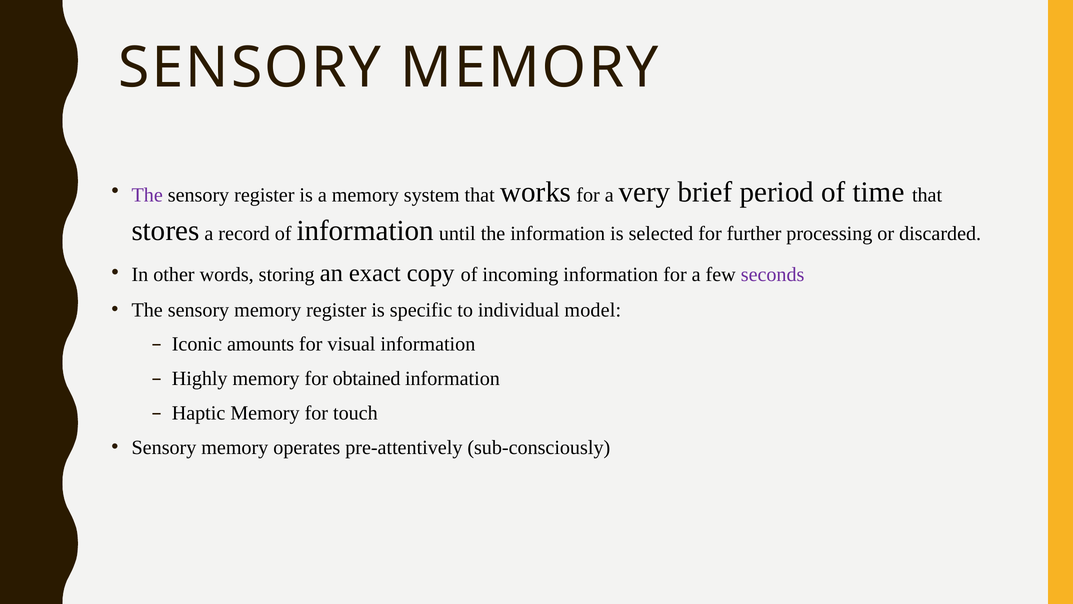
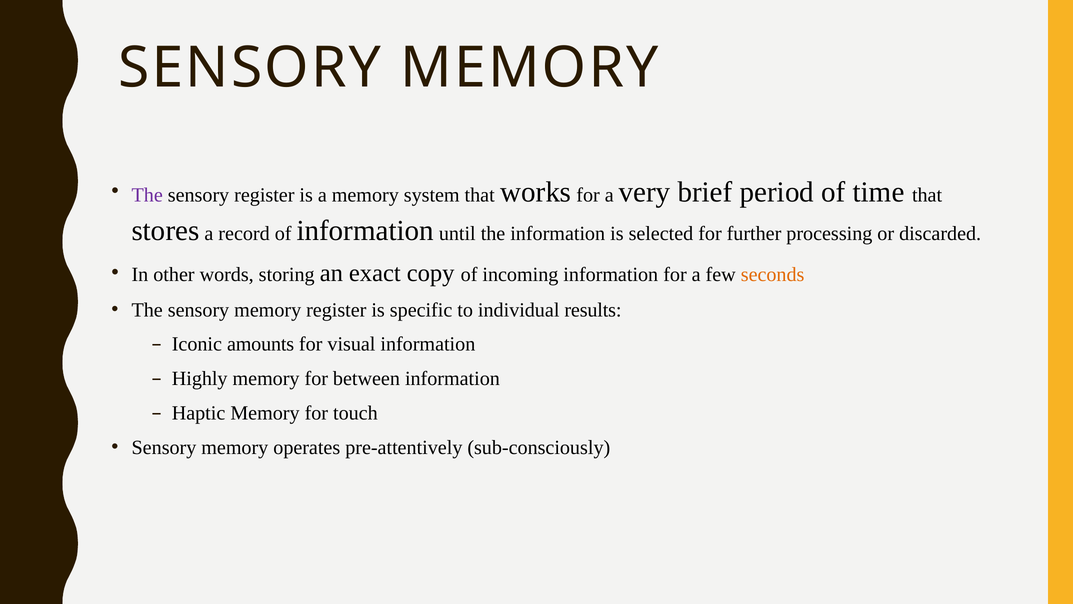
seconds colour: purple -> orange (773, 274)
model: model -> results (593, 310)
obtained: obtained -> between (366, 378)
